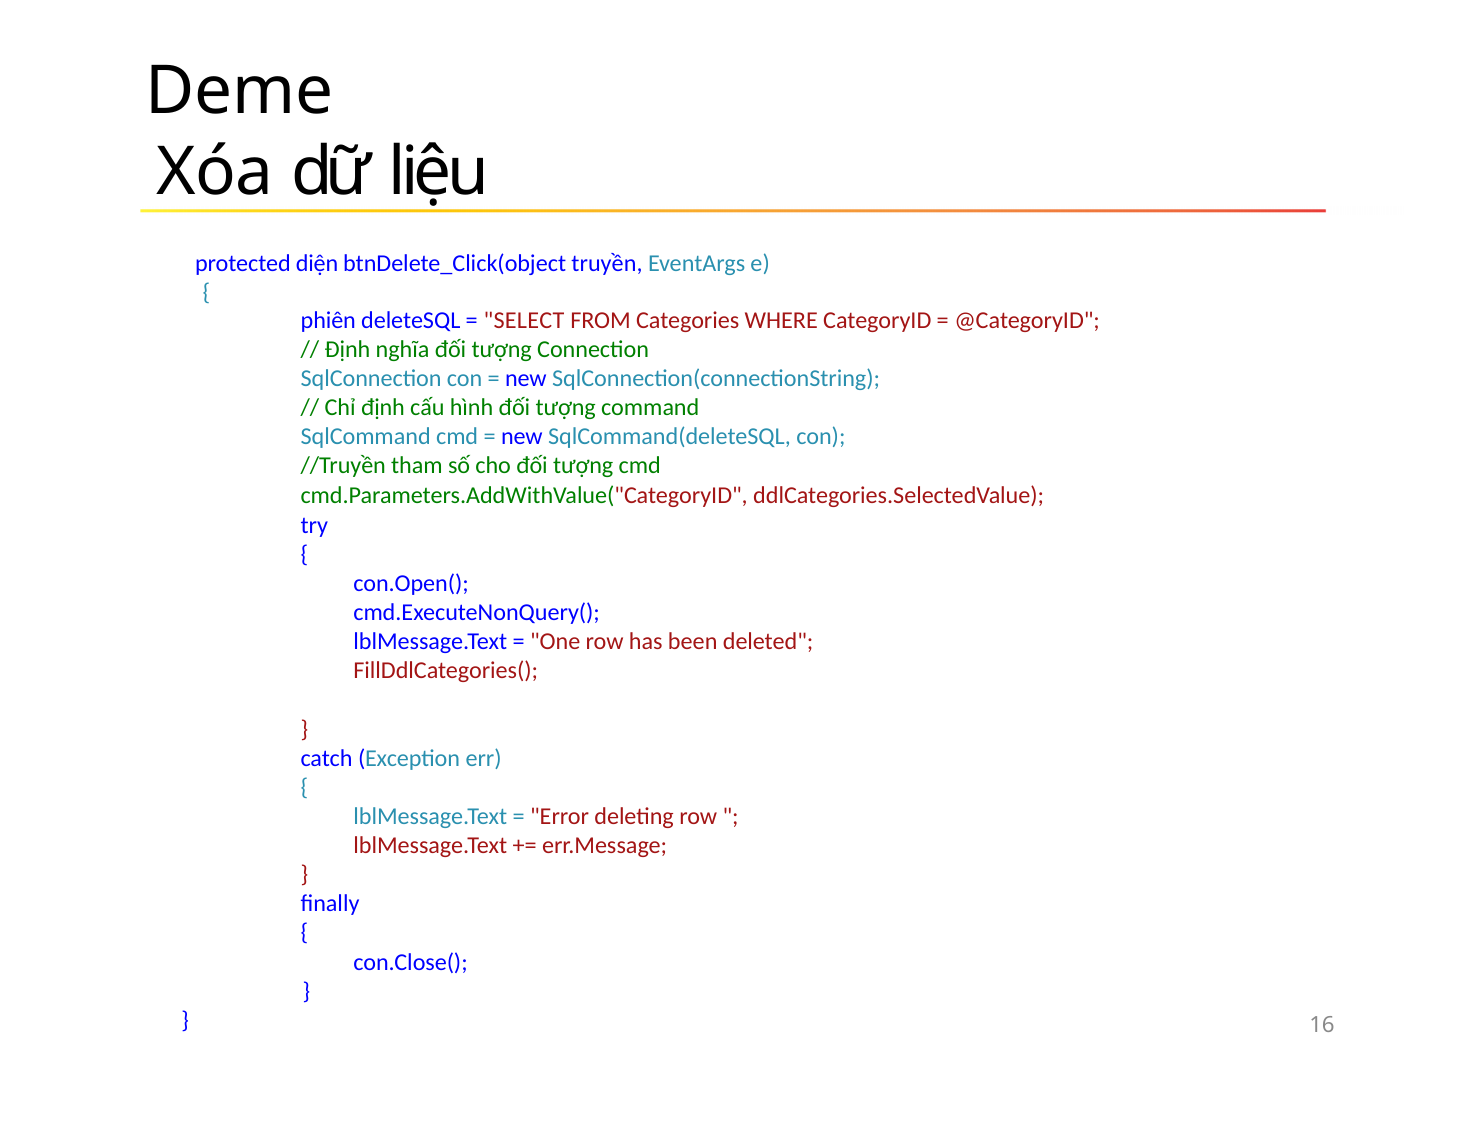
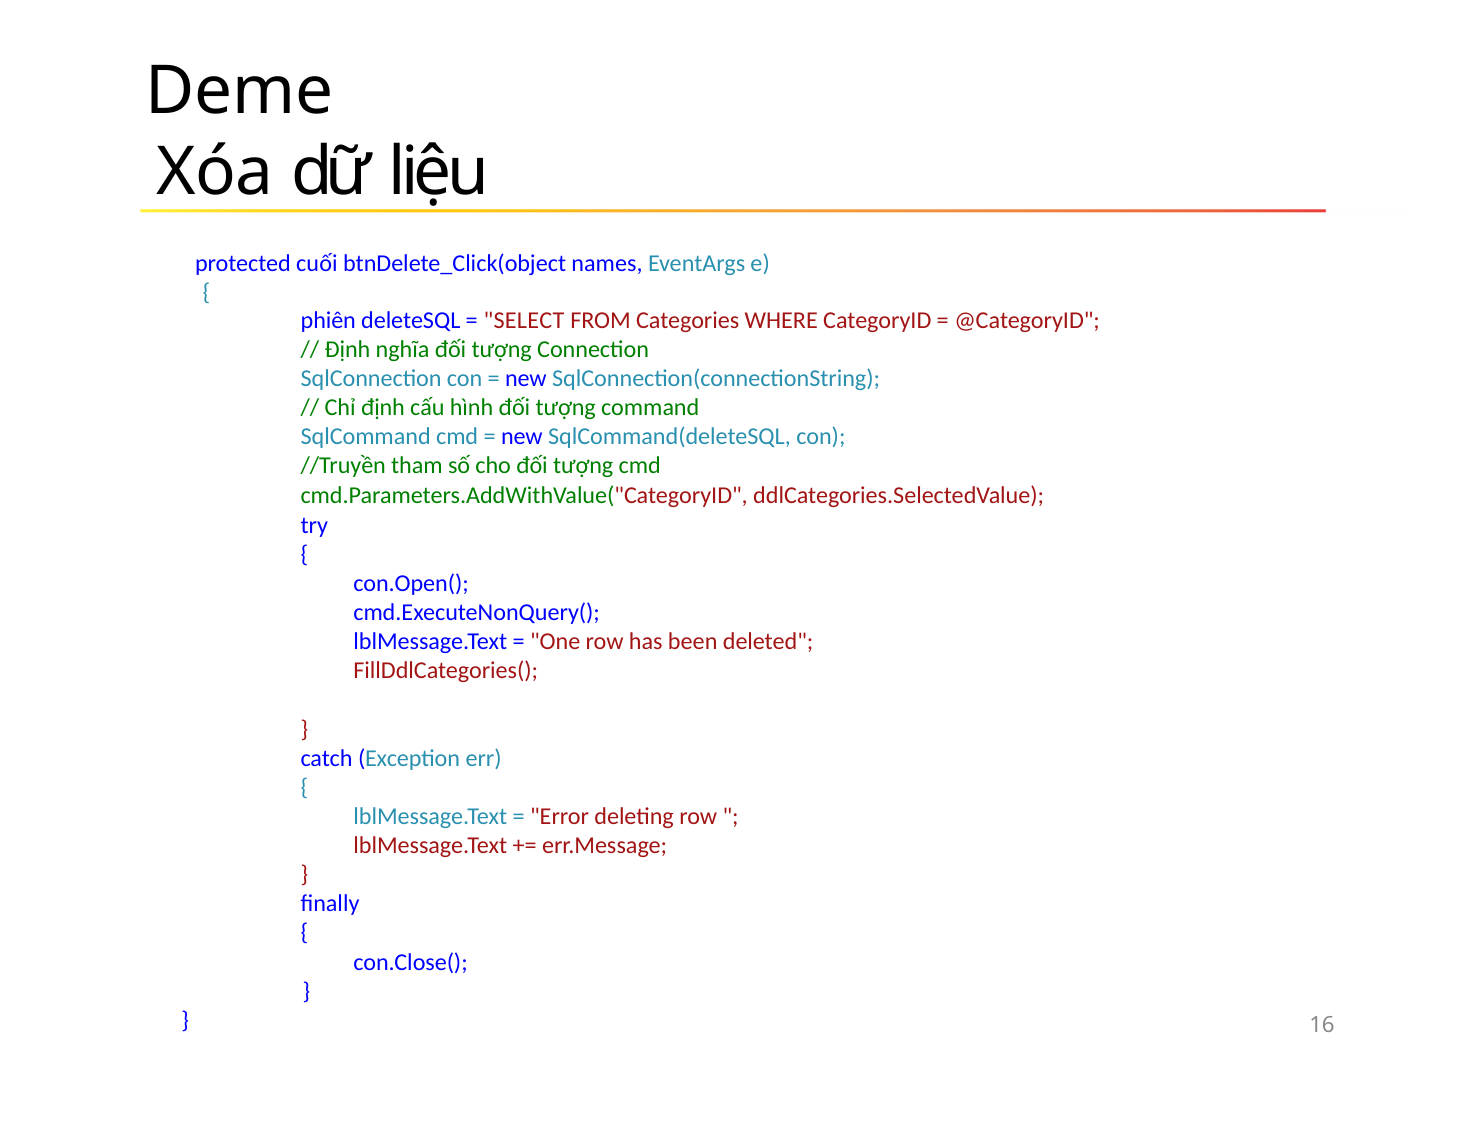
diện: diện -> cuối (317, 263)
truyền: truyền -> names (607, 263)
